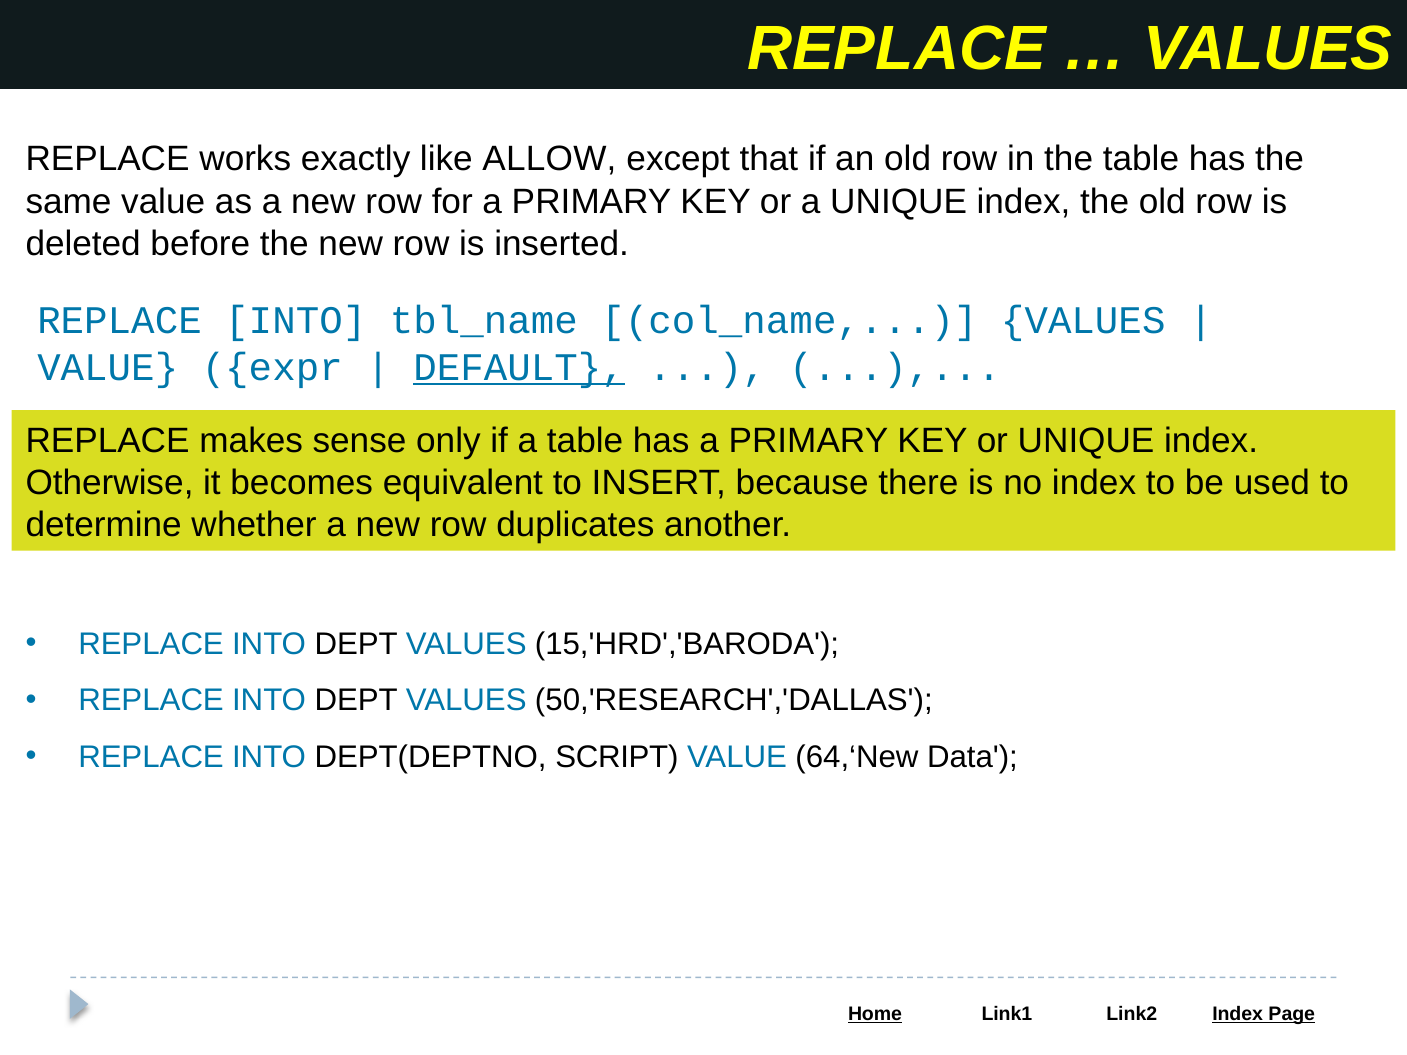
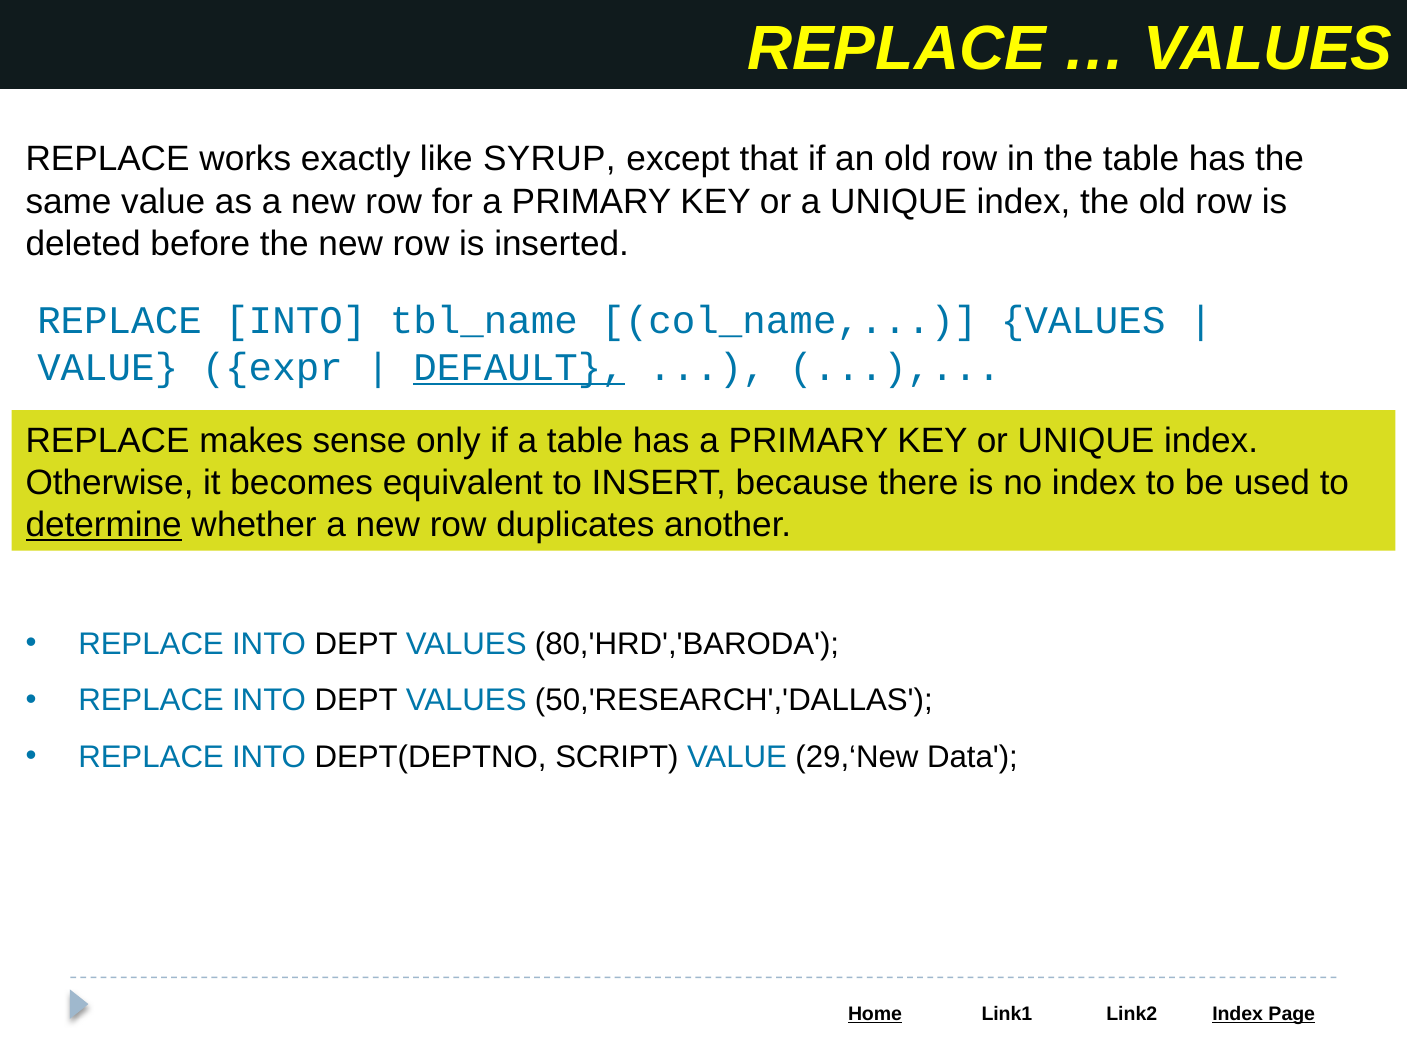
ALLOW: ALLOW -> SYRUP (549, 159)
determine underline: none -> present (104, 525)
15,'HRD','BARODA: 15,'HRD','BARODA -> 80,'HRD','BARODA (687, 645)
64,‘New: 64,‘New -> 29,‘New (857, 757)
